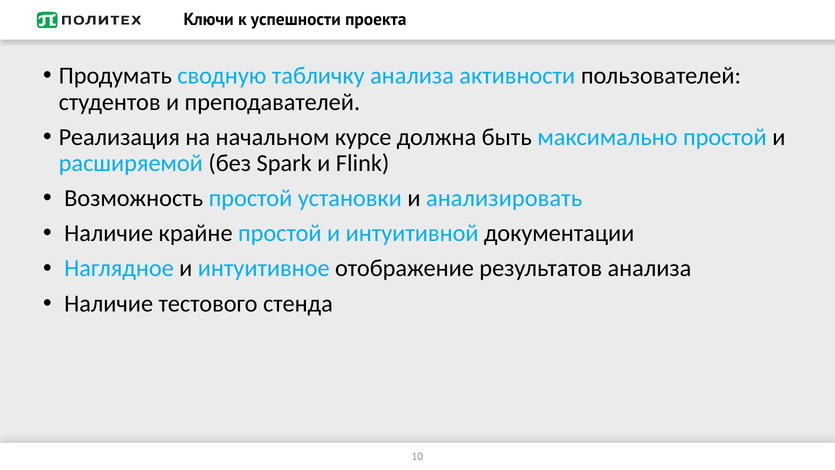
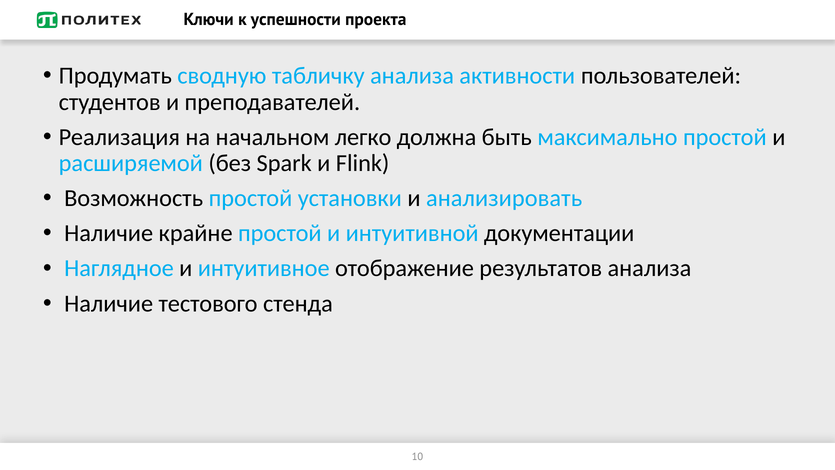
курсе: курсе -> легко (363, 137)
